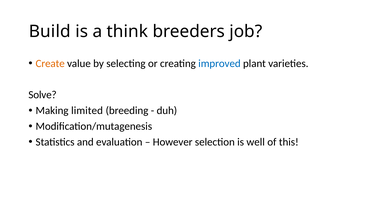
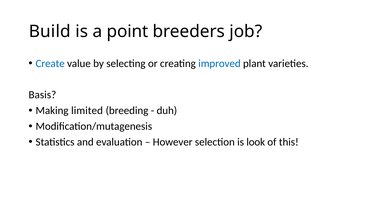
think: think -> point (128, 32)
Create colour: orange -> blue (50, 63)
Solve: Solve -> Basis (42, 95)
well: well -> look (256, 142)
